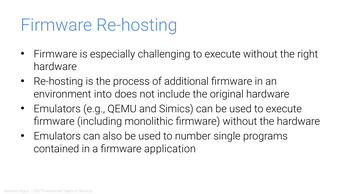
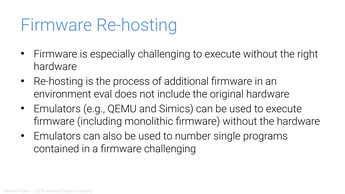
into: into -> eval (103, 94)
firmware application: application -> challenging (170, 149)
